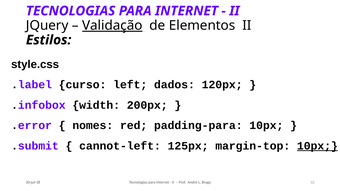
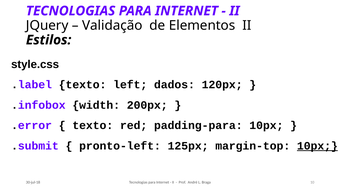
Validação underline: present -> none (112, 25)
.label curso: curso -> texto (83, 85)
nomes: nomes -> texto (93, 126)
cannot-left: cannot-left -> pronto-left (120, 146)
